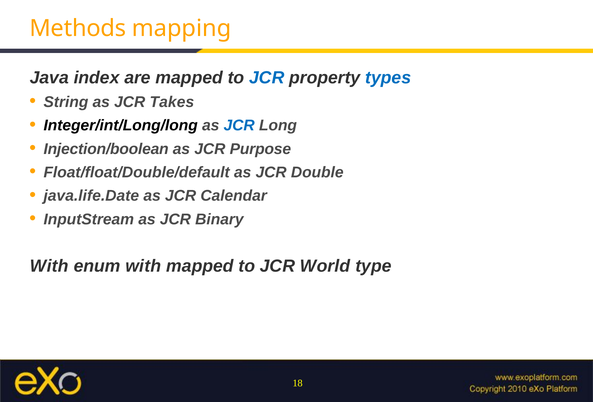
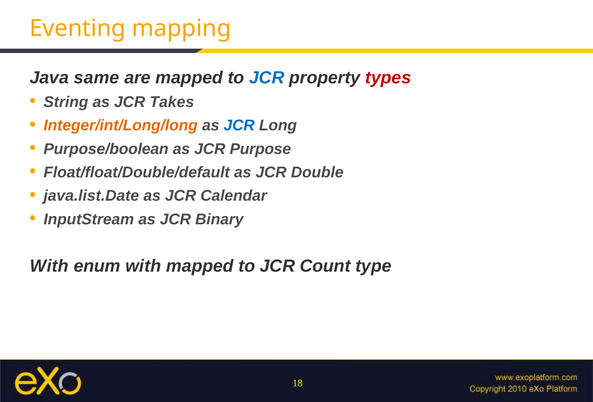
Methods: Methods -> Eventing (78, 28)
index: index -> same (97, 78)
types colour: blue -> red (388, 78)
Integer/int/Long/long colour: black -> orange (121, 125)
Injection/boolean: Injection/boolean -> Purpose/boolean (106, 149)
java.life.Date: java.life.Date -> java.list.Date (91, 196)
World: World -> Count (325, 266)
